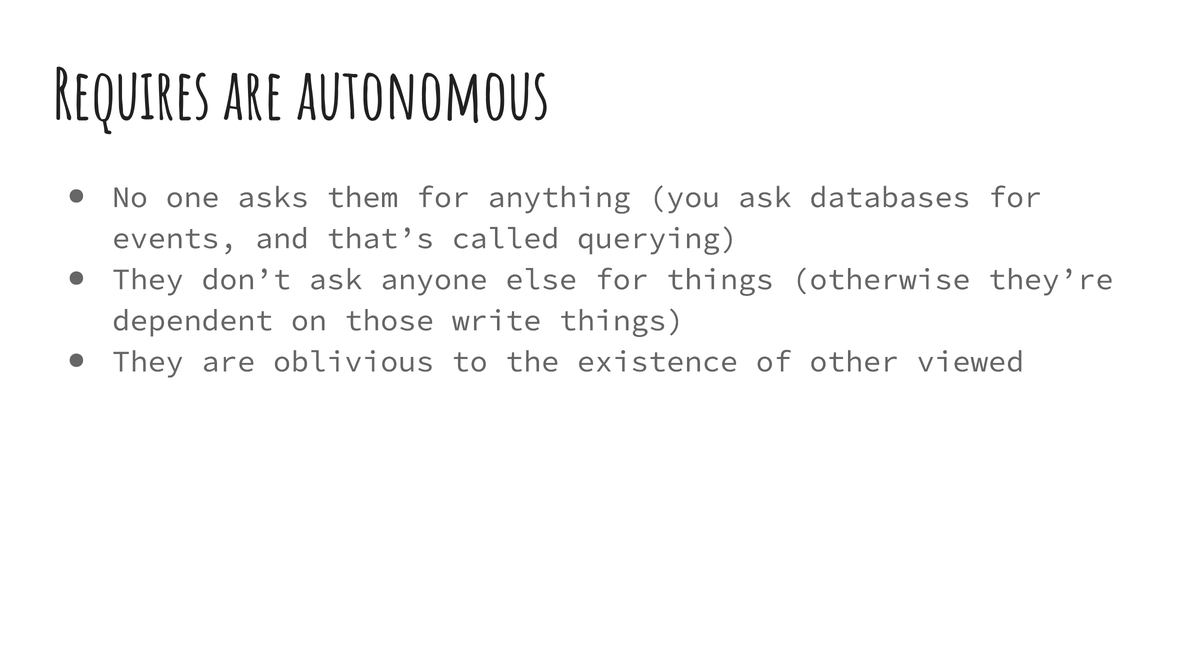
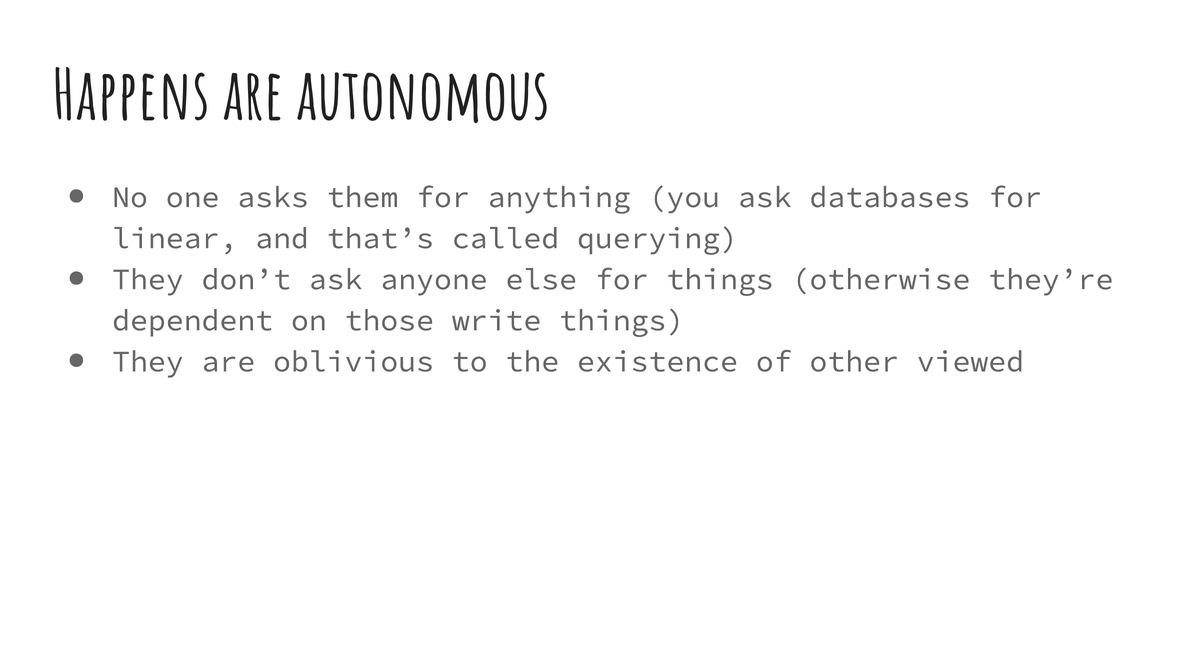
Requires: Requires -> Happens (131, 97)
events: events -> linear (175, 239)
